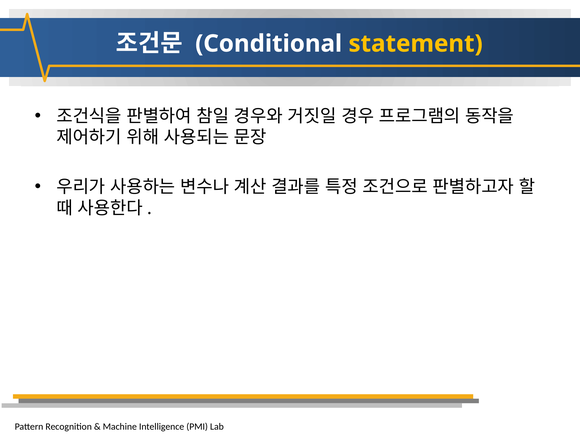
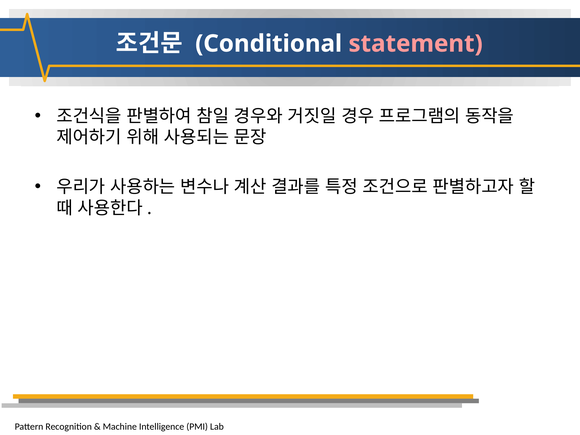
statement colour: yellow -> pink (416, 44)
